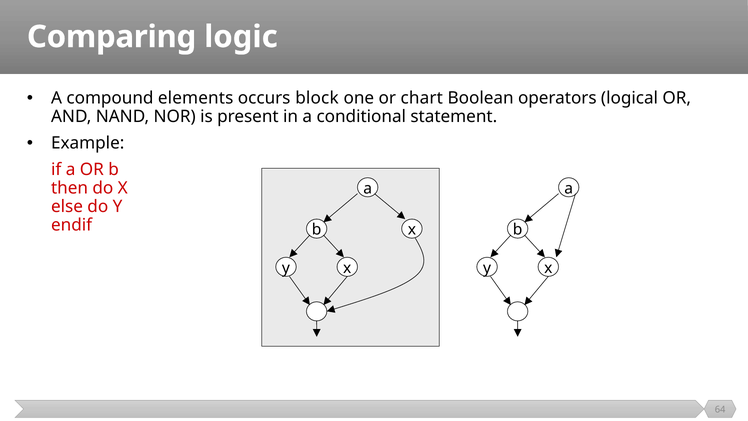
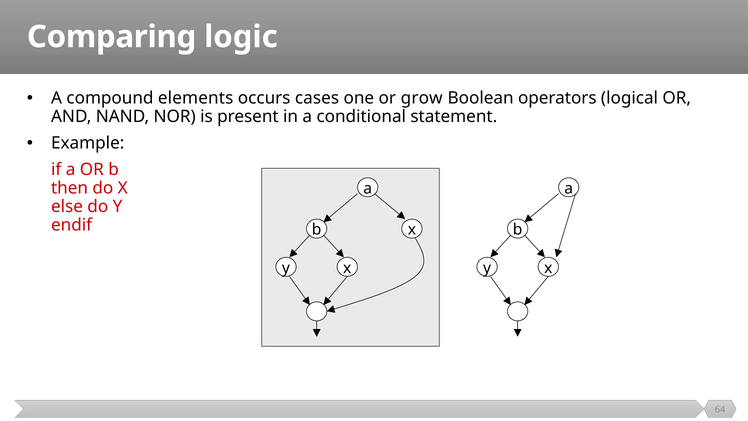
block: block -> cases (317, 98)
chart: chart -> grow (422, 98)
